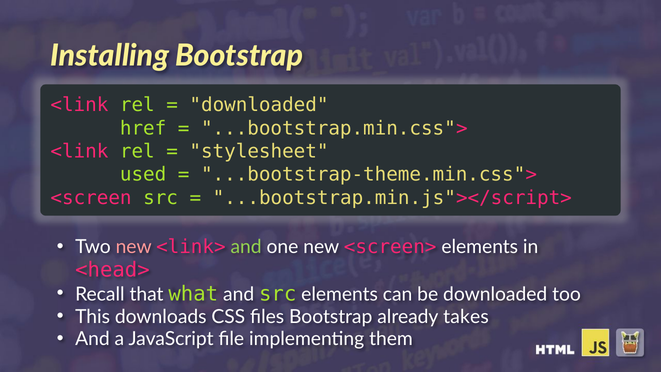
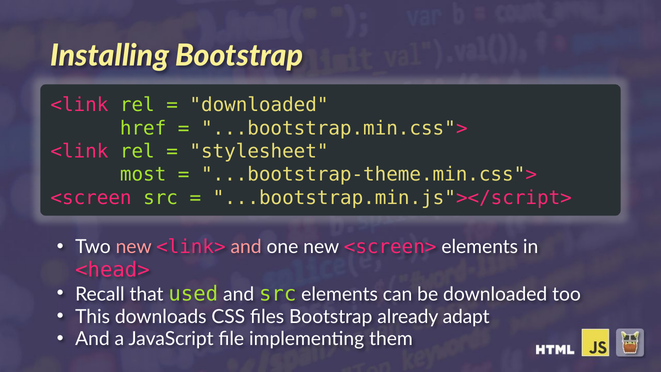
used: used -> most (143, 174)
and colour: light green -> pink (246, 247)
what: what -> used (193, 294)
takes: takes -> adapt (466, 317)
